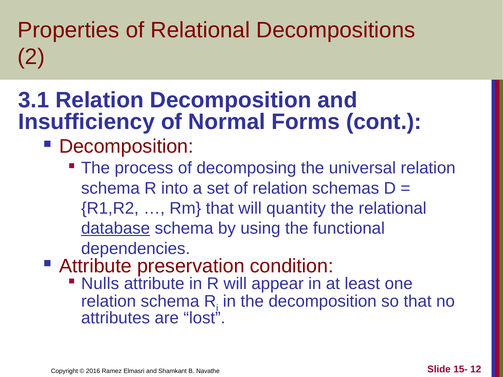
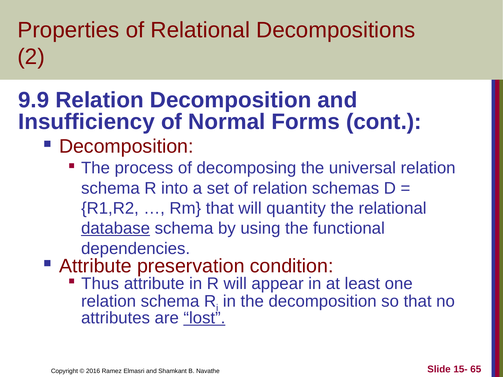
3.1: 3.1 -> 9.9 (34, 100)
Nulls: Nulls -> Thus (100, 284)
lost underline: none -> present (204, 318)
12: 12 -> 65 (476, 370)
